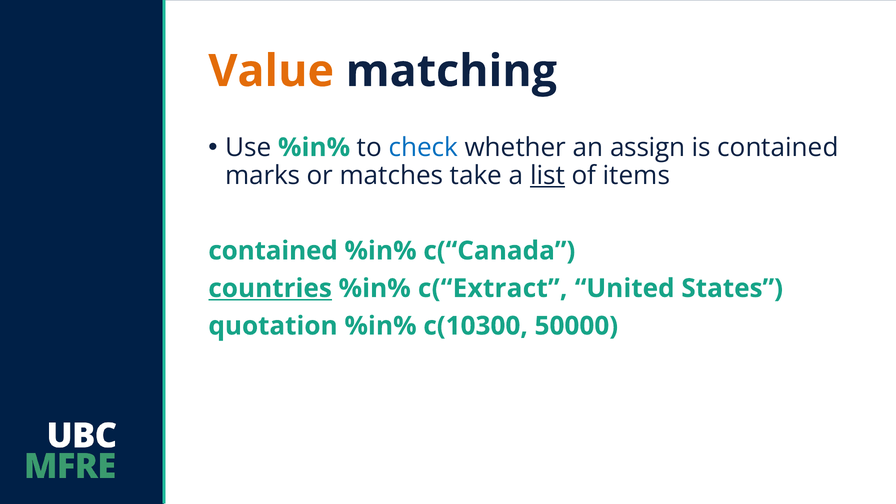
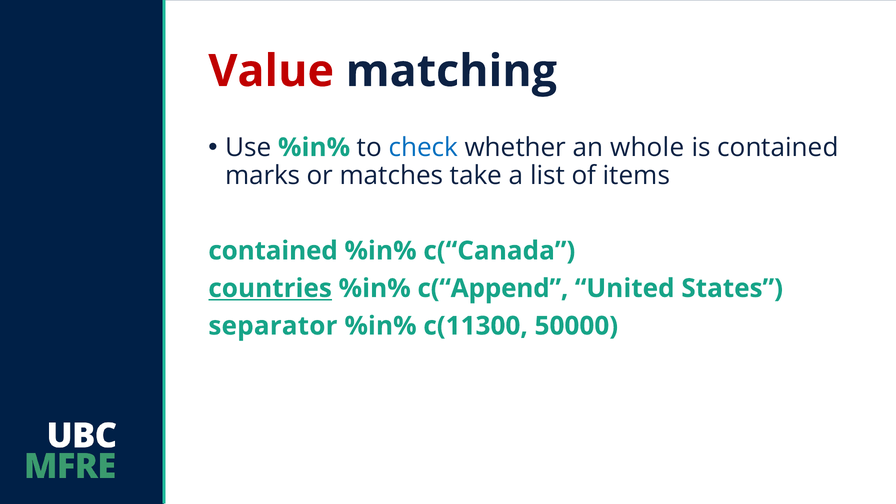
Value colour: orange -> red (271, 71)
assign: assign -> whole (647, 147)
list underline: present -> none (547, 176)
c(“Extract: c(“Extract -> c(“Append (493, 288)
quotation: quotation -> separator (273, 326)
c(10300: c(10300 -> c(11300 (476, 326)
